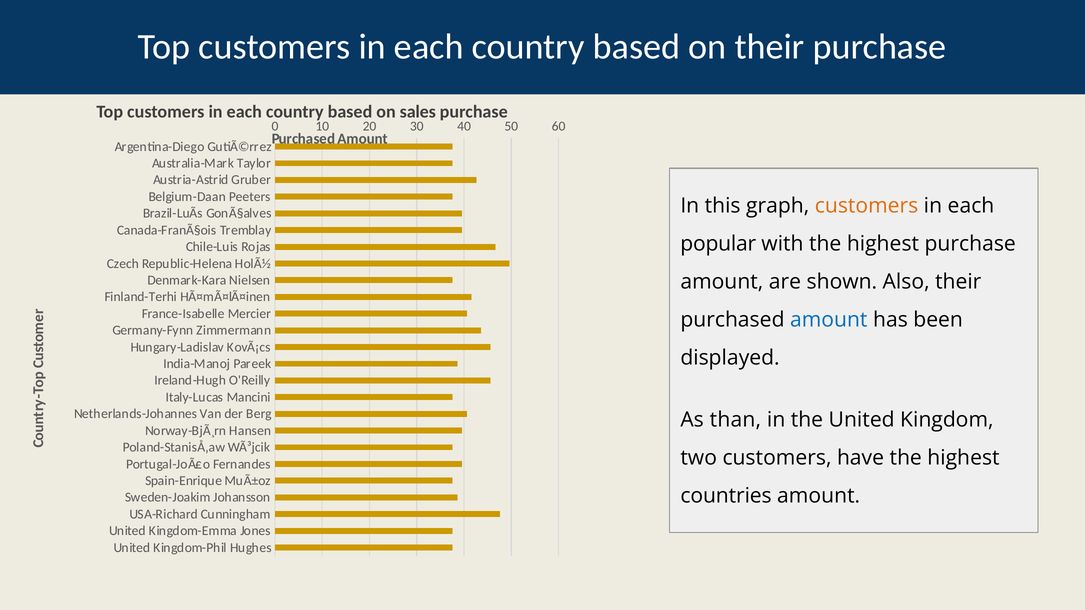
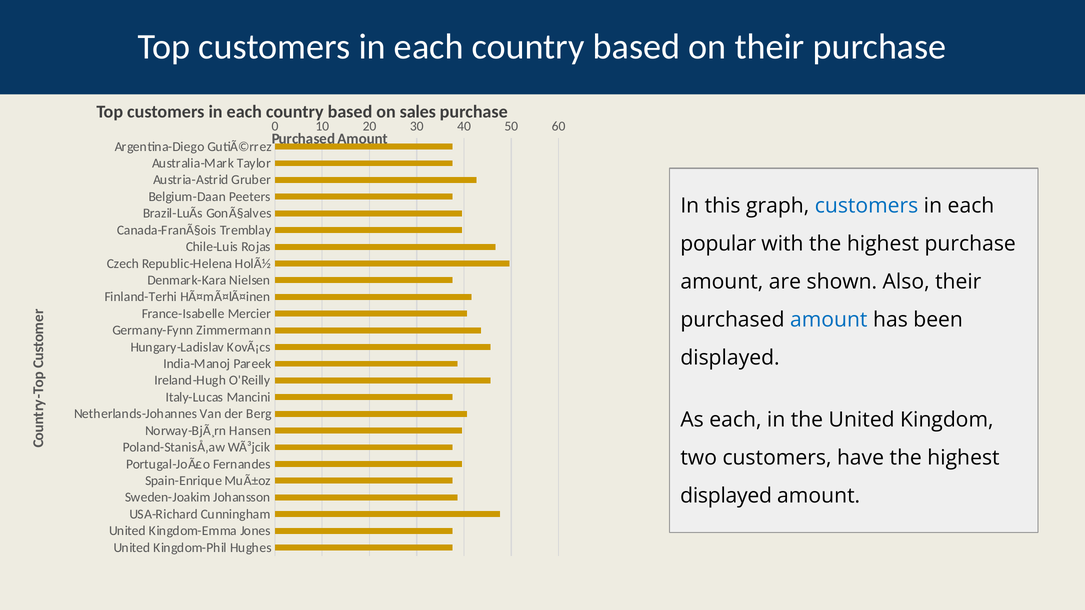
customers colour: orange -> blue (867, 206)
As than: than -> each (735, 420)
countries: countries -> displayed (726, 496)
